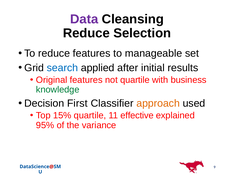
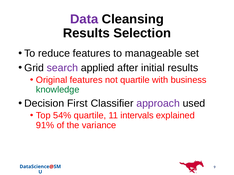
Reduce: Reduce -> Results (86, 33)
search colour: blue -> purple (62, 68)
approach colour: orange -> purple (158, 104)
15%: 15% -> 54% (62, 116)
effective: effective -> intervals (137, 116)
95%: 95% -> 91% (45, 126)
